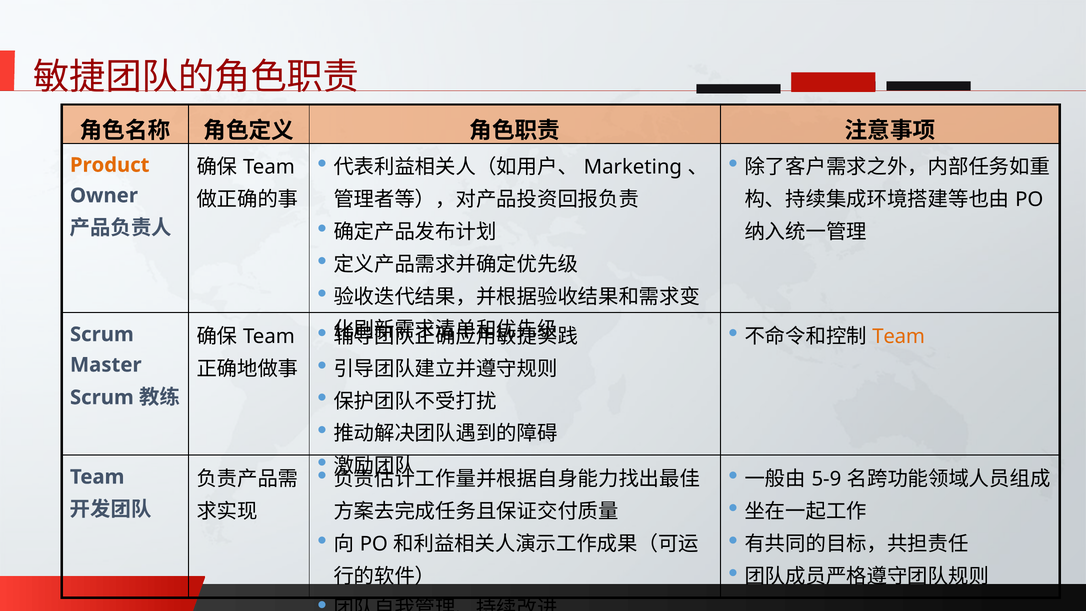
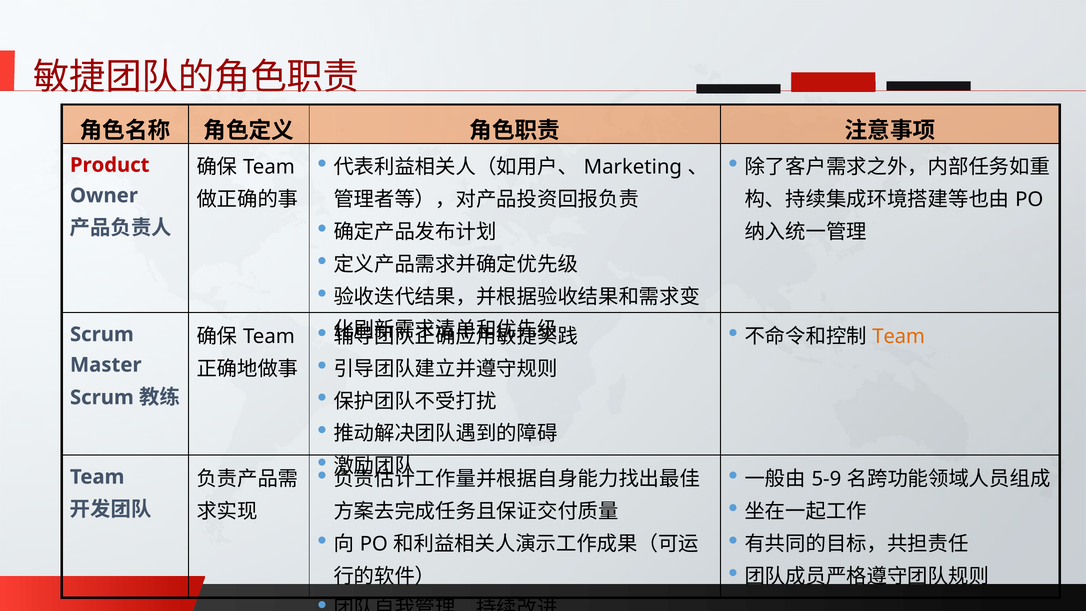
Product colour: orange -> red (110, 165)
